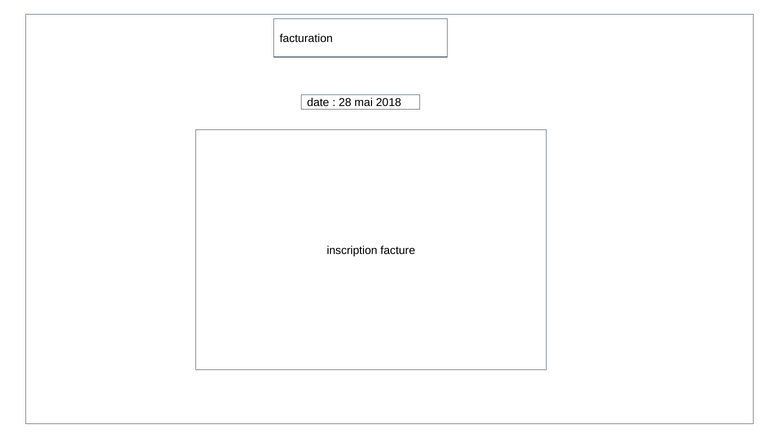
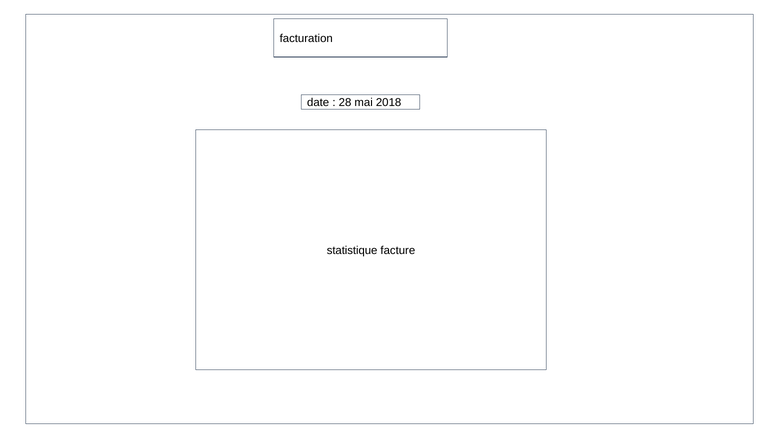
inscription: inscription -> statistique (352, 251)
